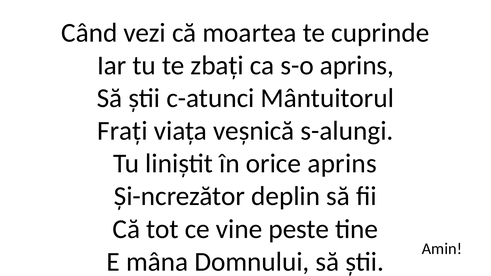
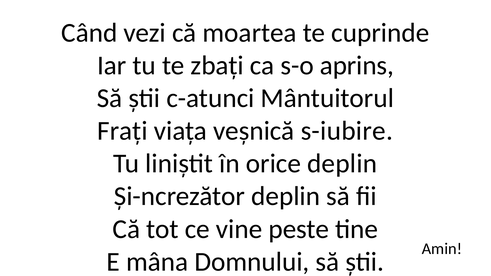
s-alungi: s-alungi -> s-iubire (347, 131)
orice aprins: aprins -> deplin (342, 164)
